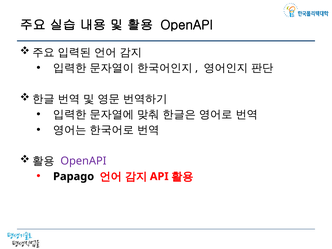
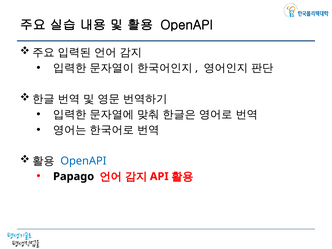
OpenAPI colour: purple -> blue (83, 161)
